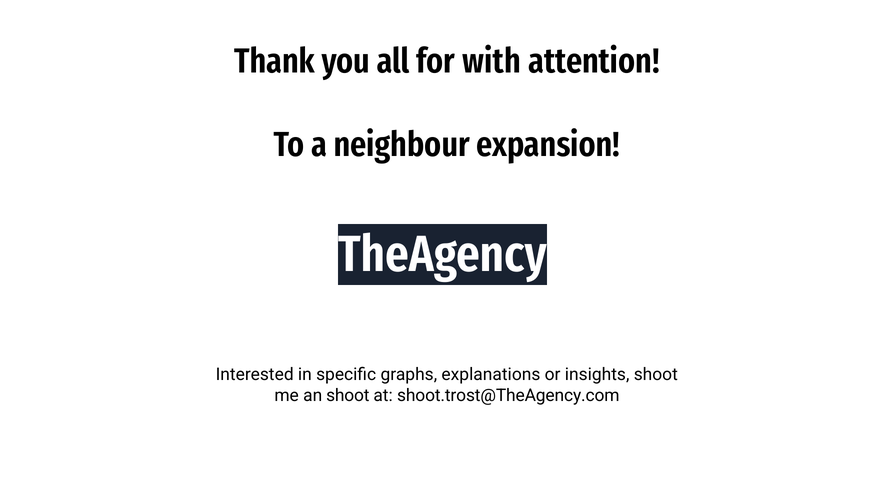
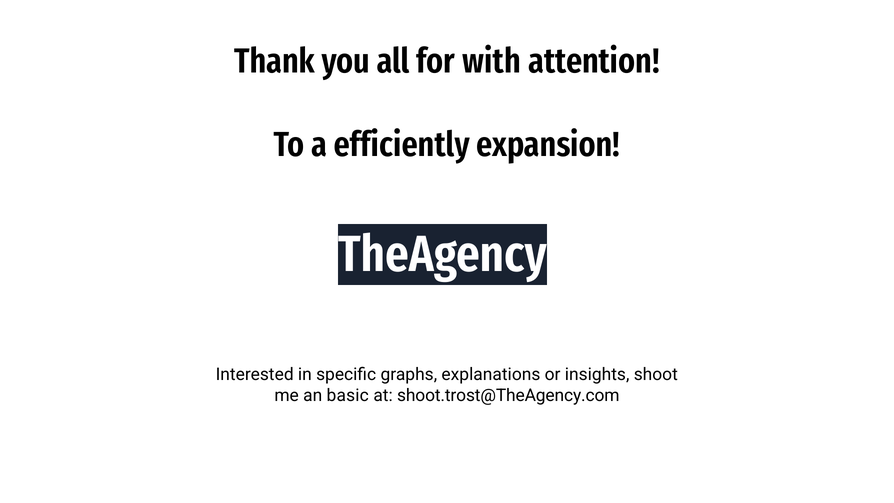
neighbour: neighbour -> efficiently (402, 145)
an shoot: shoot -> basic (348, 395)
